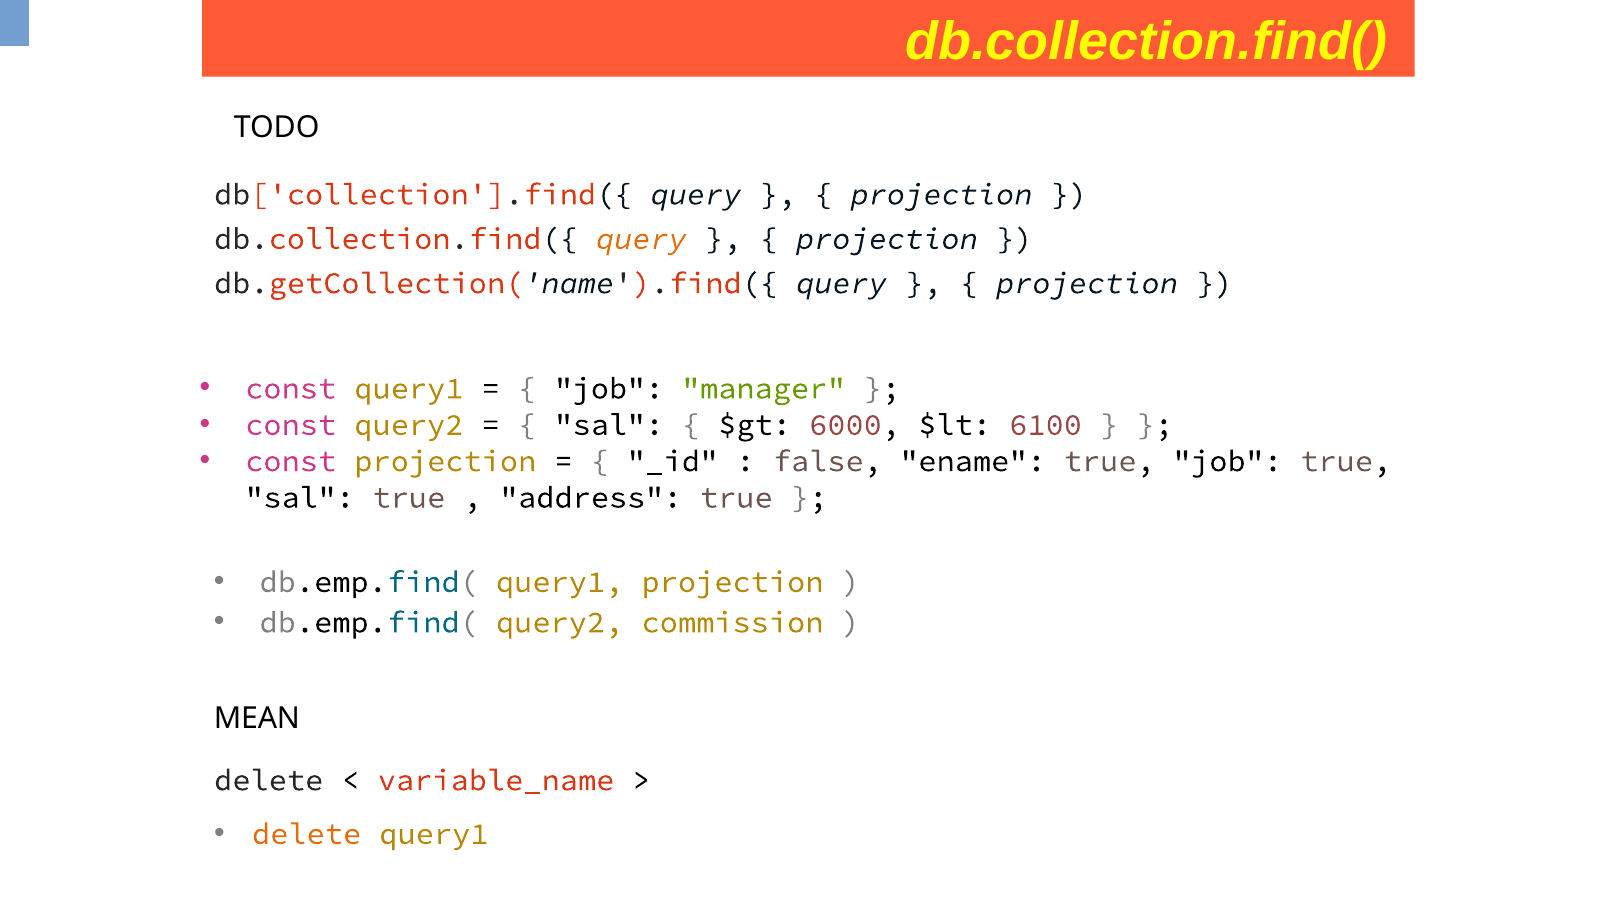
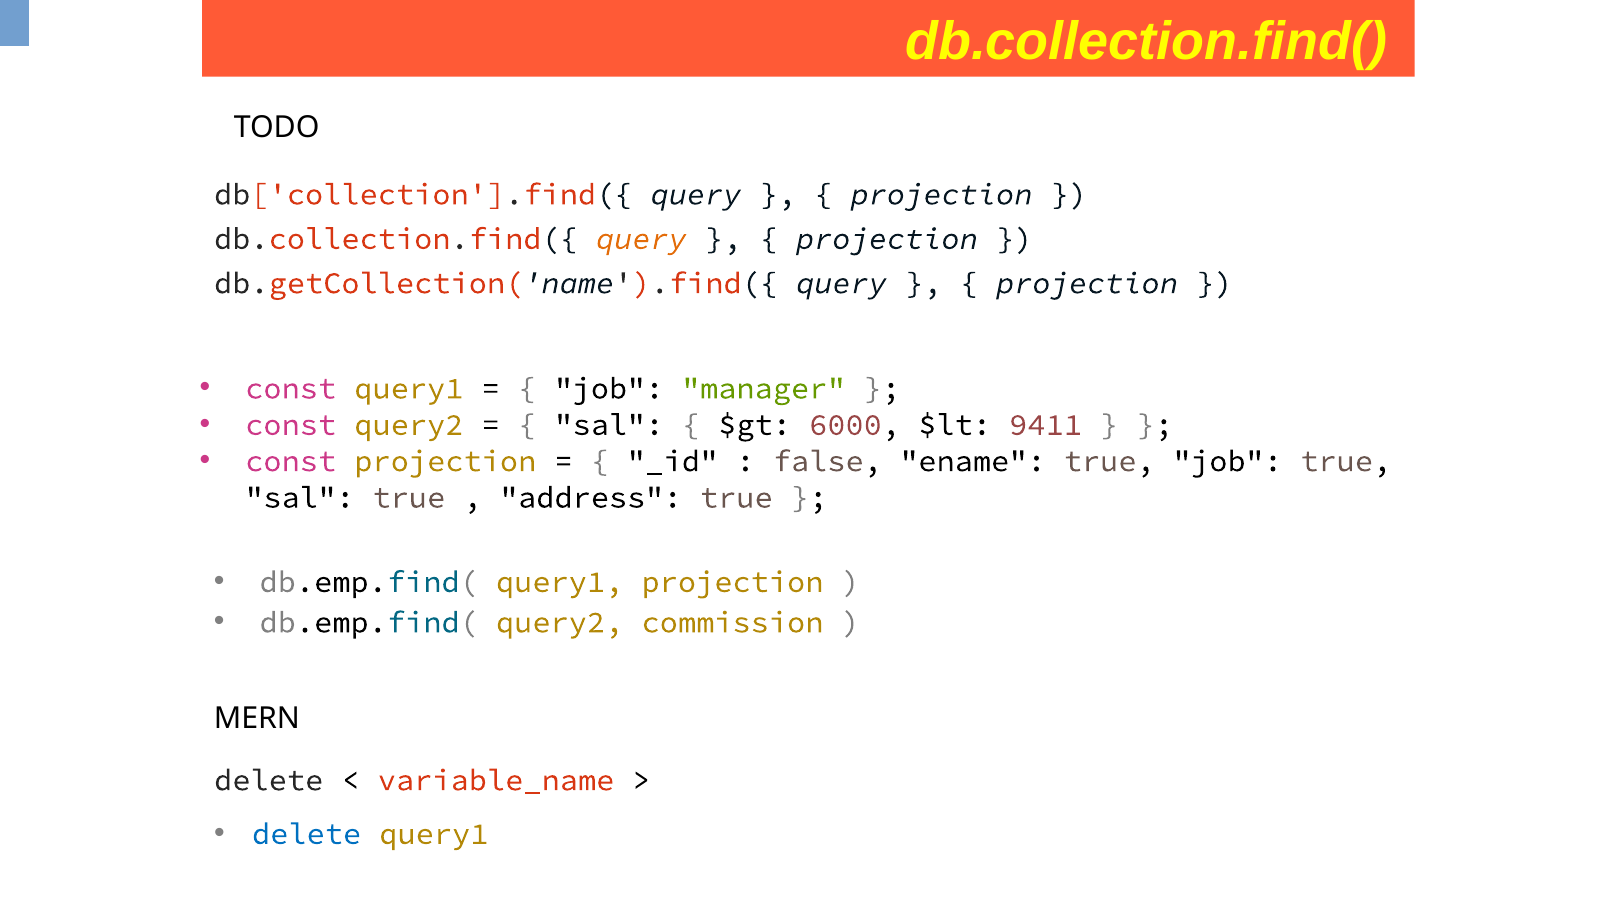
6100: 6100 -> 9411 (1046, 425)
MEAN: MEAN -> MERN (257, 719)
delete colour: orange -> blue (307, 834)
